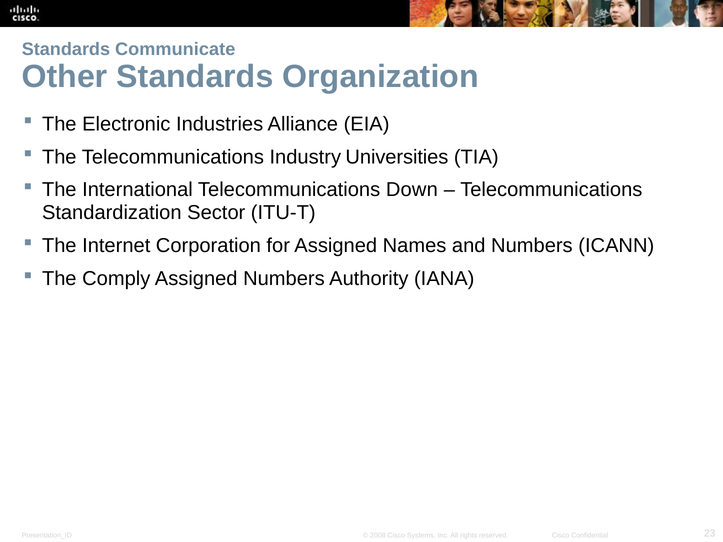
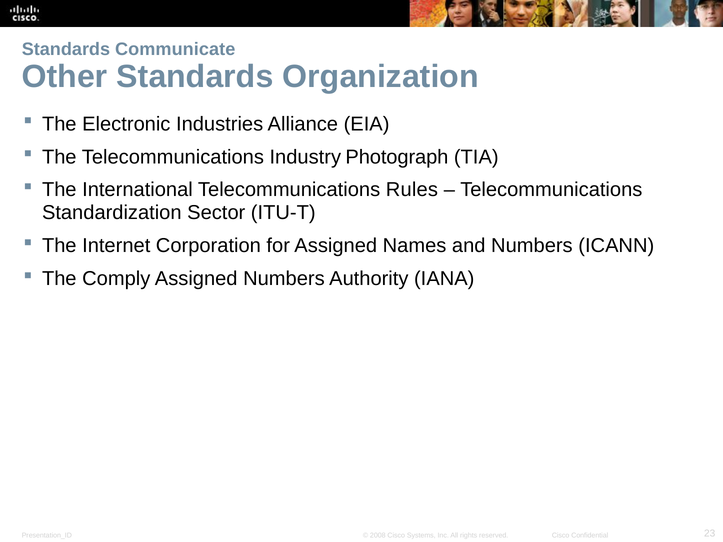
Universities: Universities -> Photograph (397, 157)
Down: Down -> Rules (412, 190)
